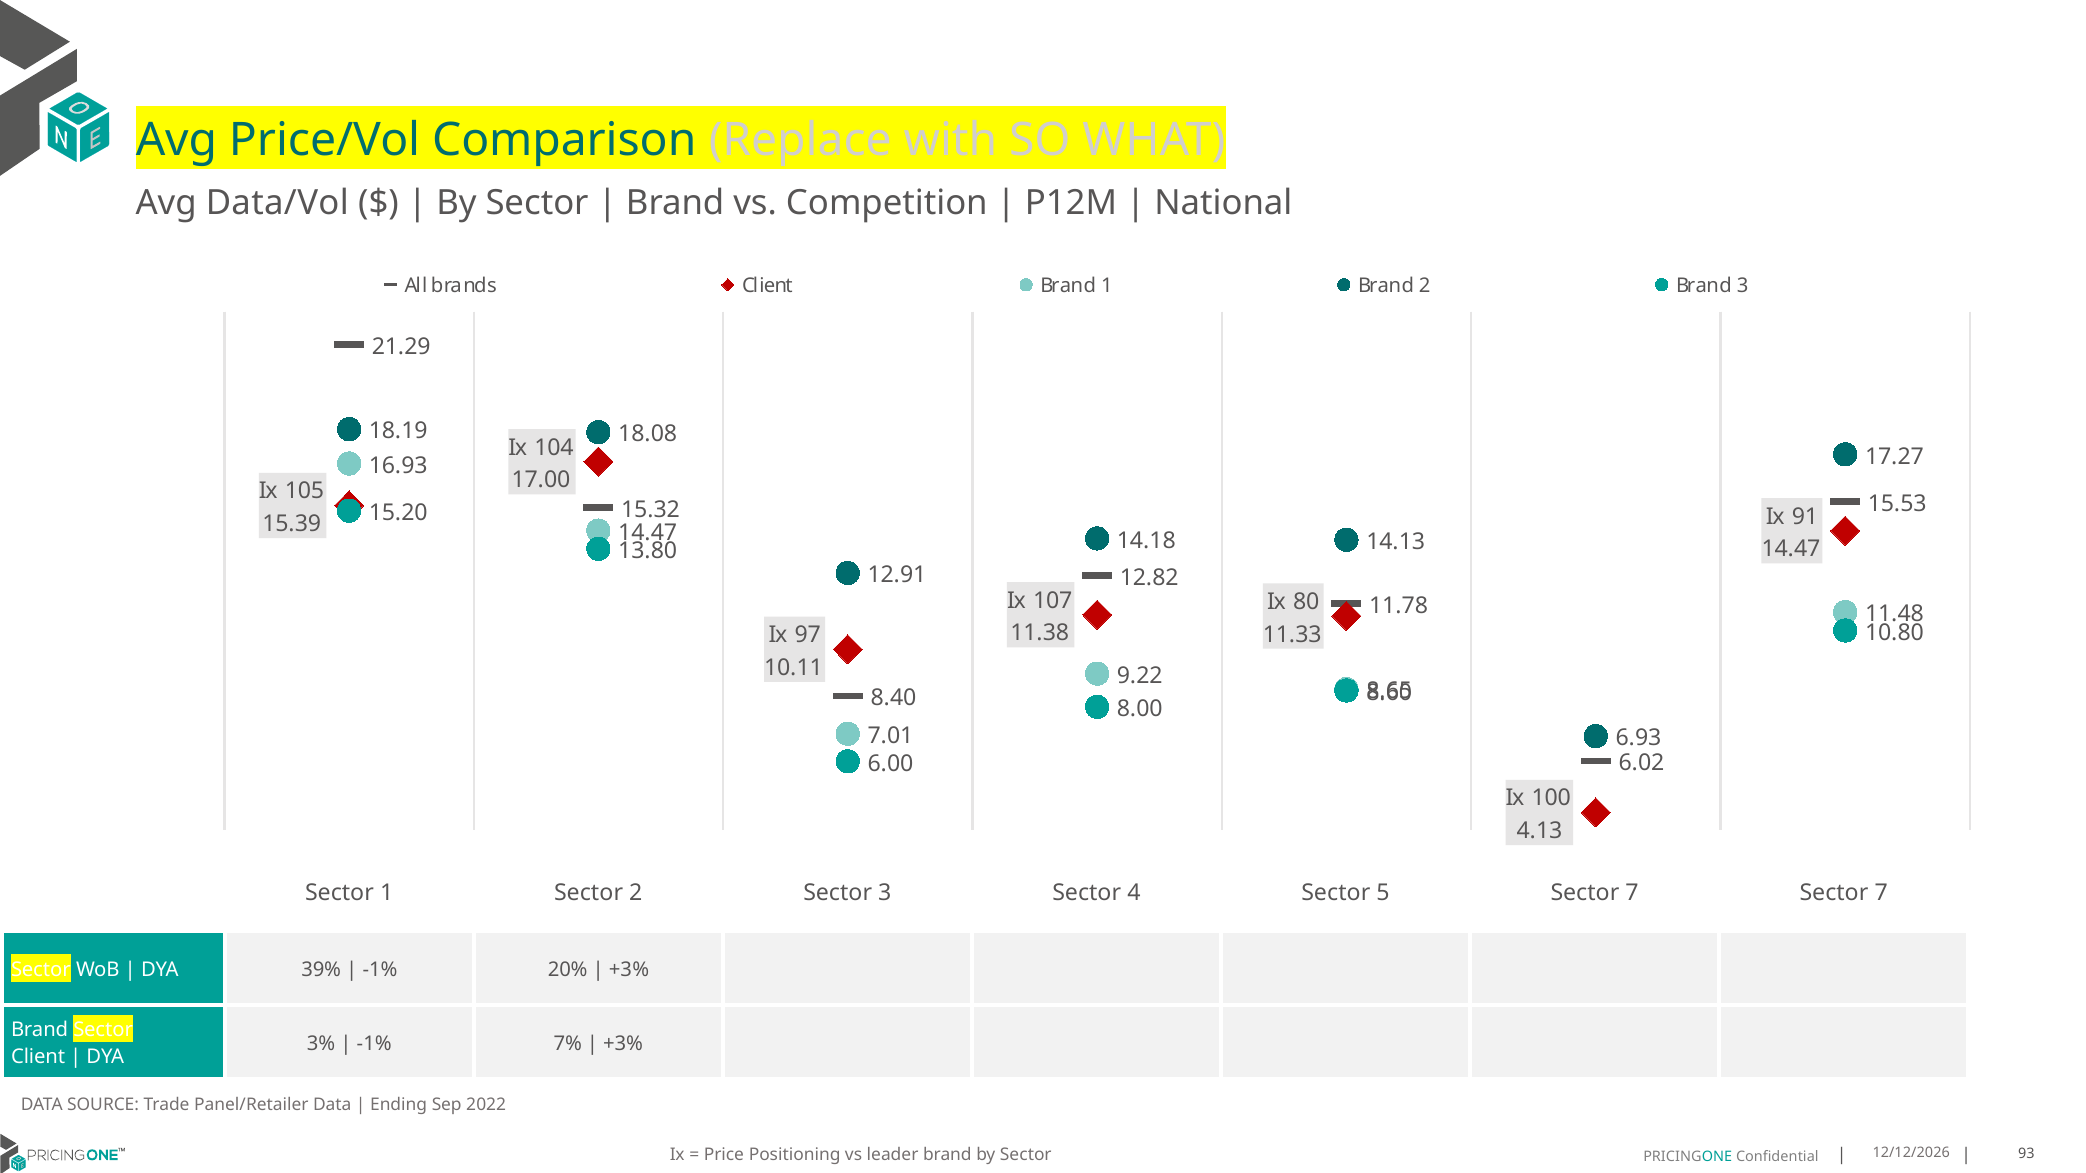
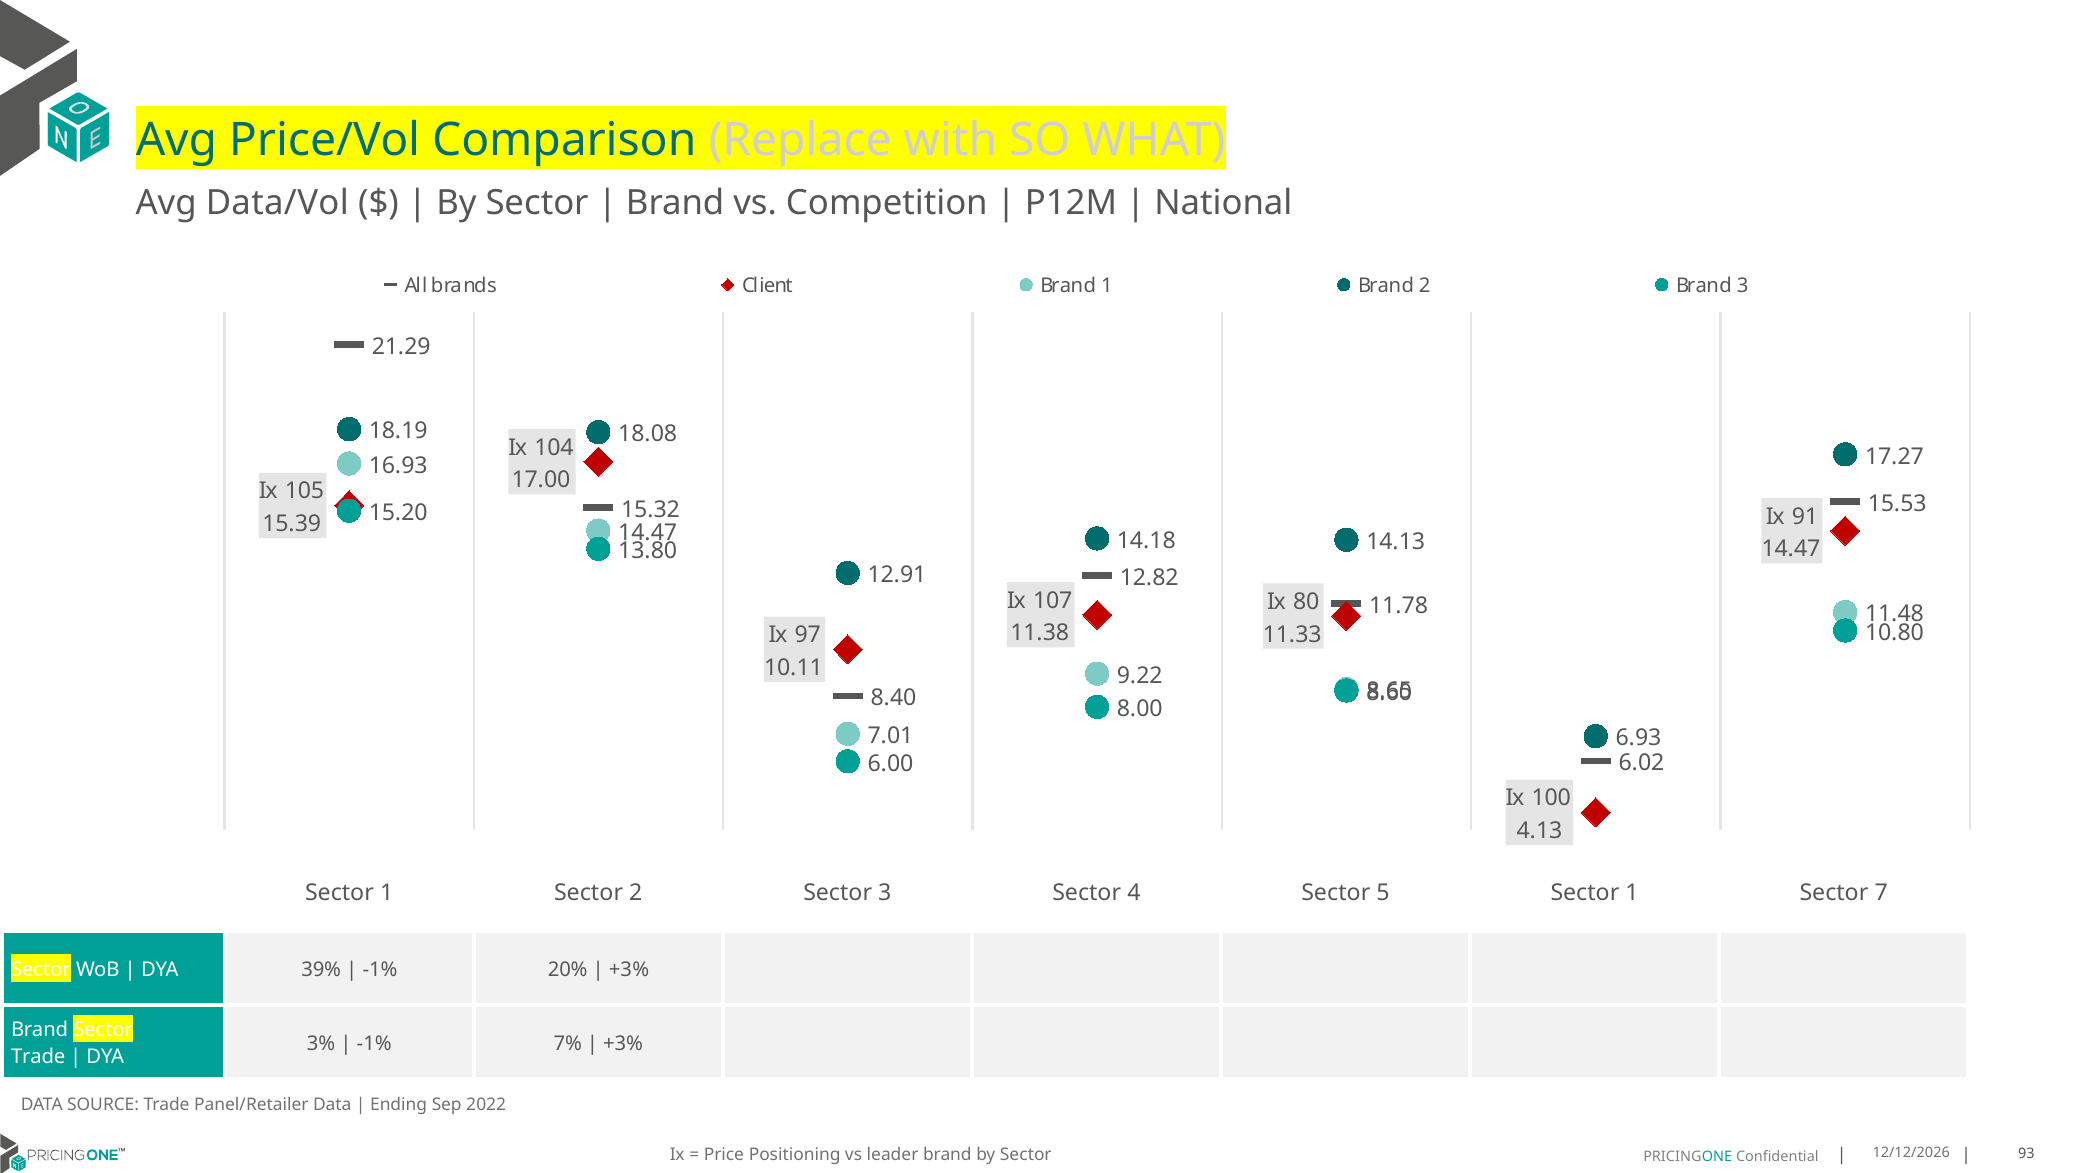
5 Sector 7: 7 -> 1 (1632, 893)
Client: Client -> Trade (38, 1057)
